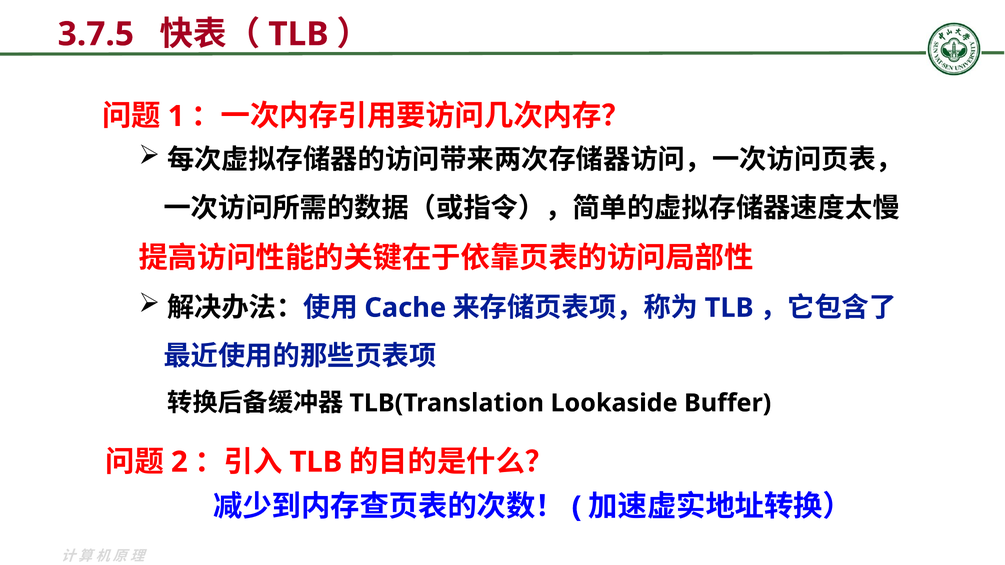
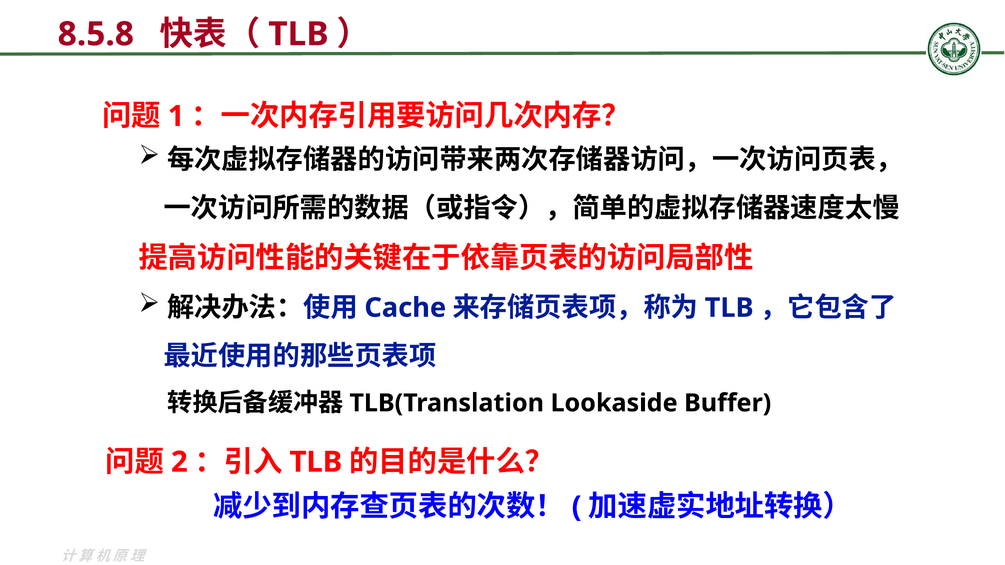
3.7.5: 3.7.5 -> 8.5.8 (96, 34)
